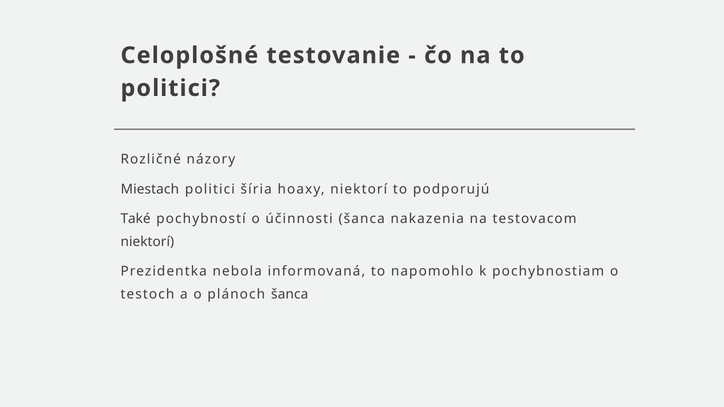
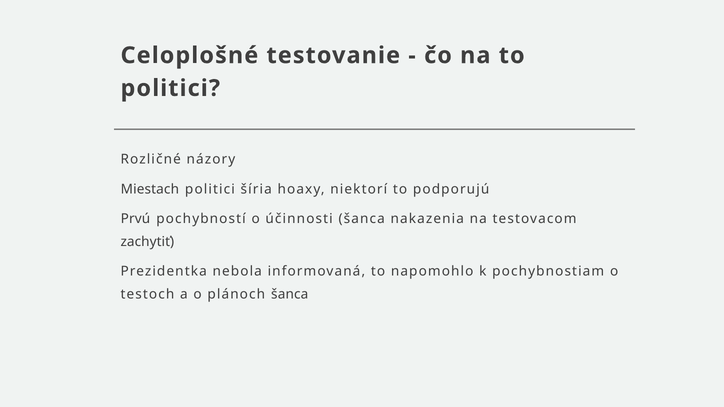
Také: Také -> Prvú (135, 219)
niektorí: niektorí -> zachytiť (147, 242)
